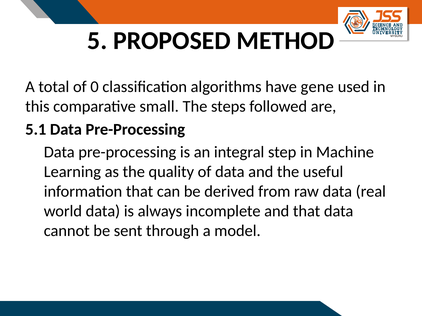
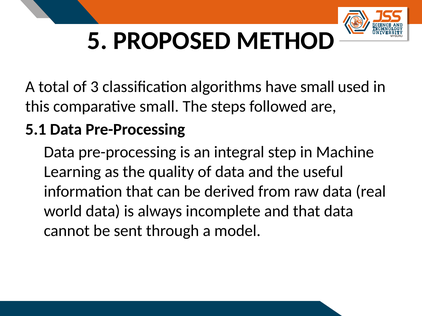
0: 0 -> 3 (94, 87)
have gene: gene -> small (317, 87)
